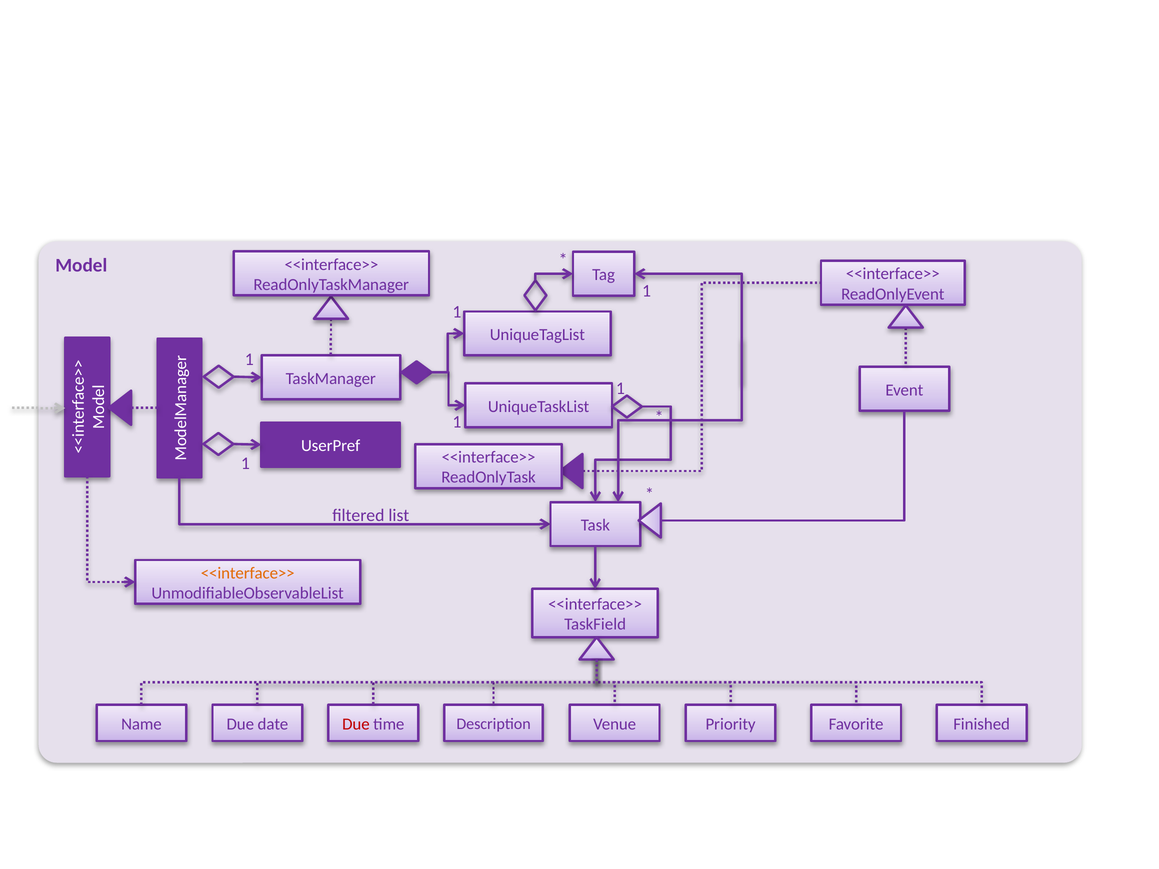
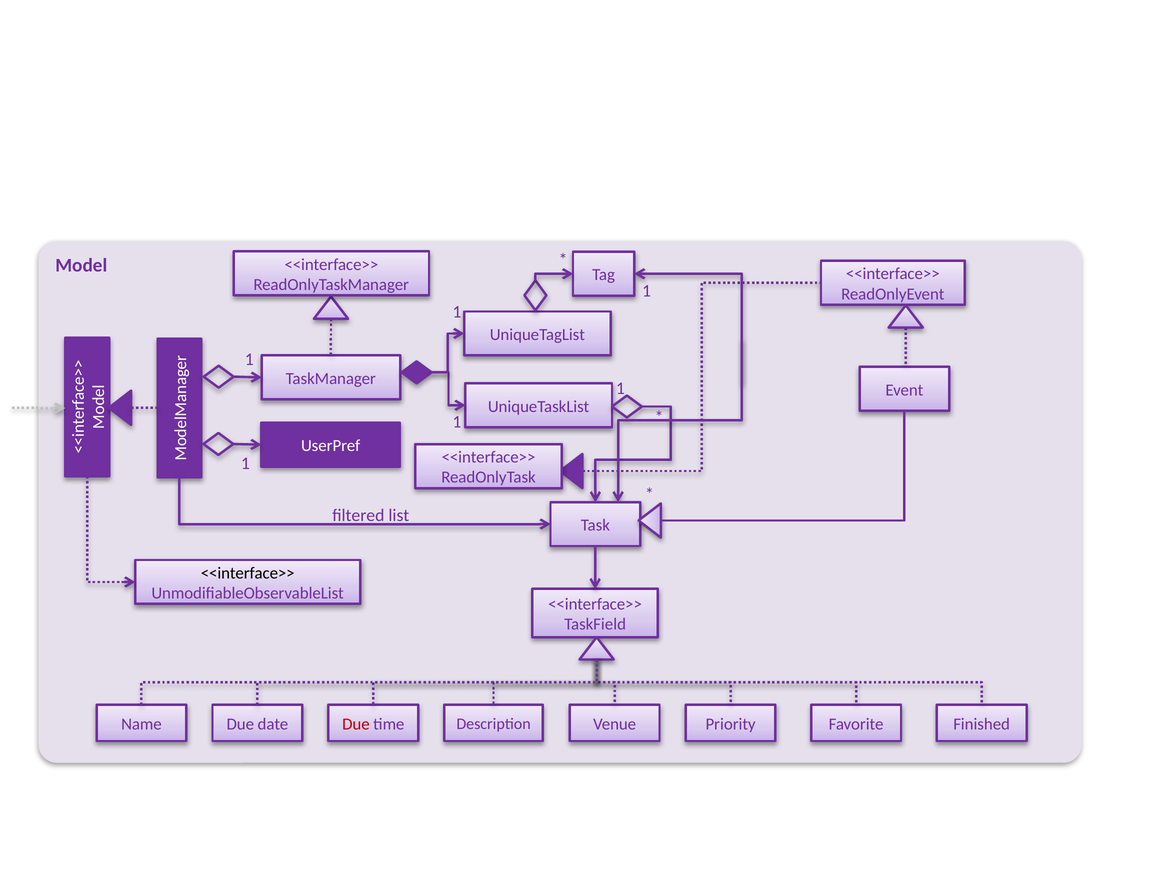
<<interface>> colour: orange -> black (248, 573)
